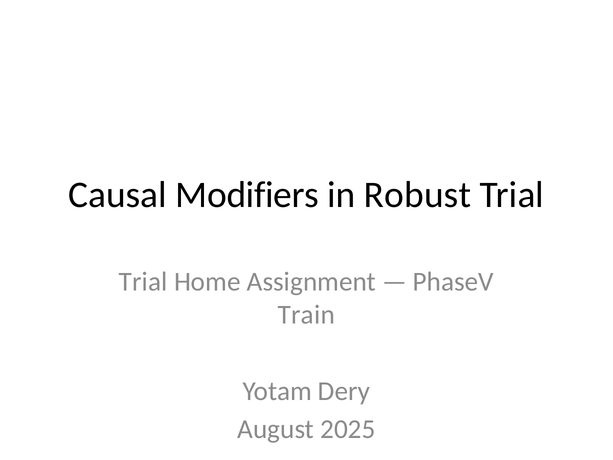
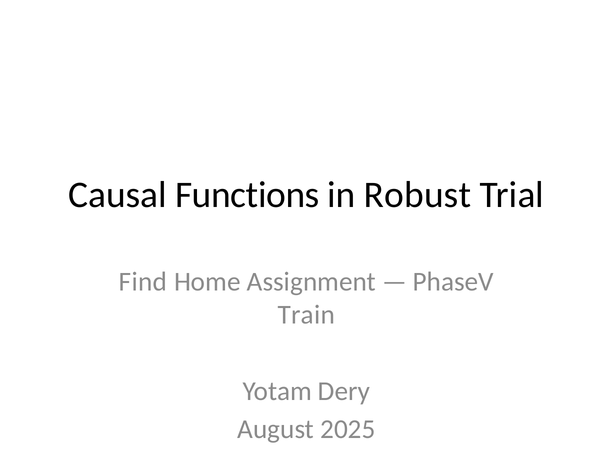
Modifiers: Modifiers -> Functions (247, 195)
Trial: Trial -> Find (143, 282)
